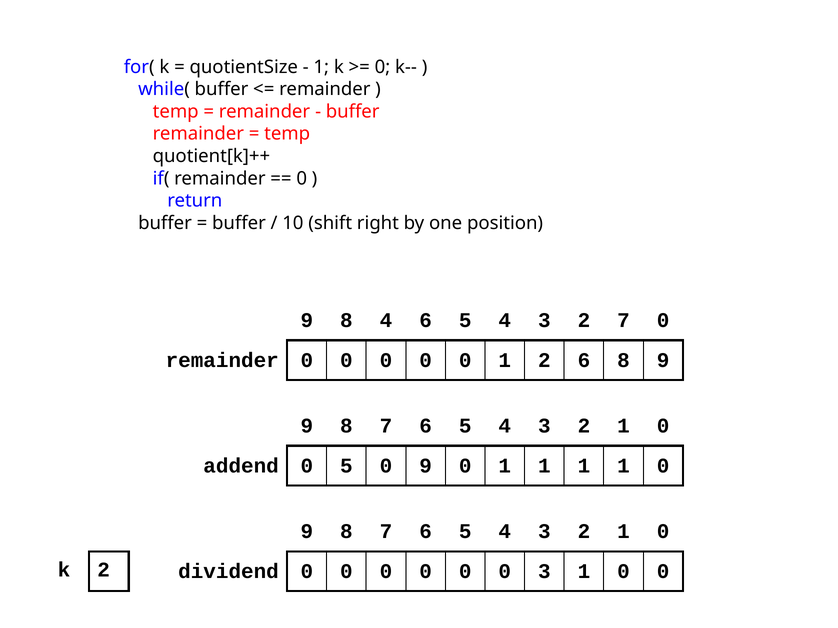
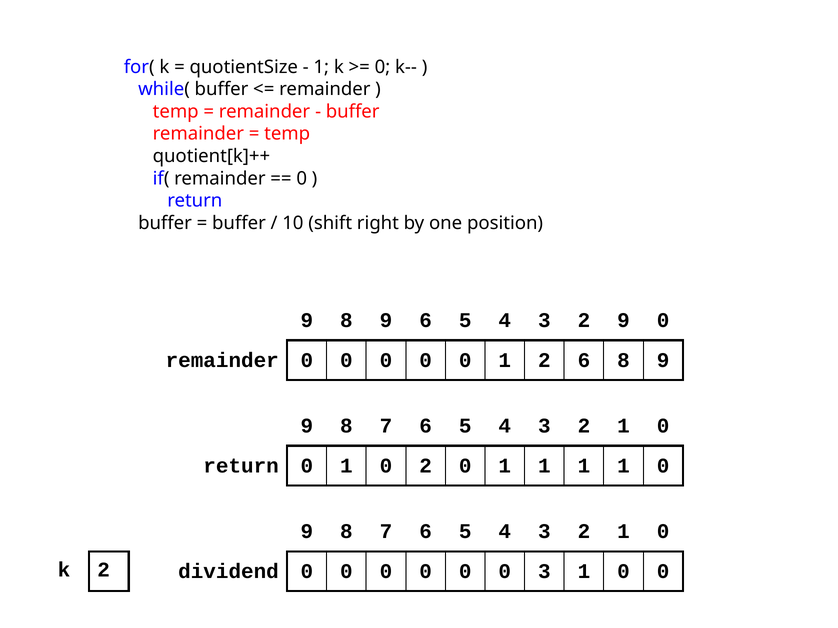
9 8 4: 4 -> 9 (386, 321)
2 7: 7 -> 9 (624, 321)
addend: addend -> return (241, 466)
5: 5 -> 1 (346, 466)
9: 9 -> 2 (426, 466)
